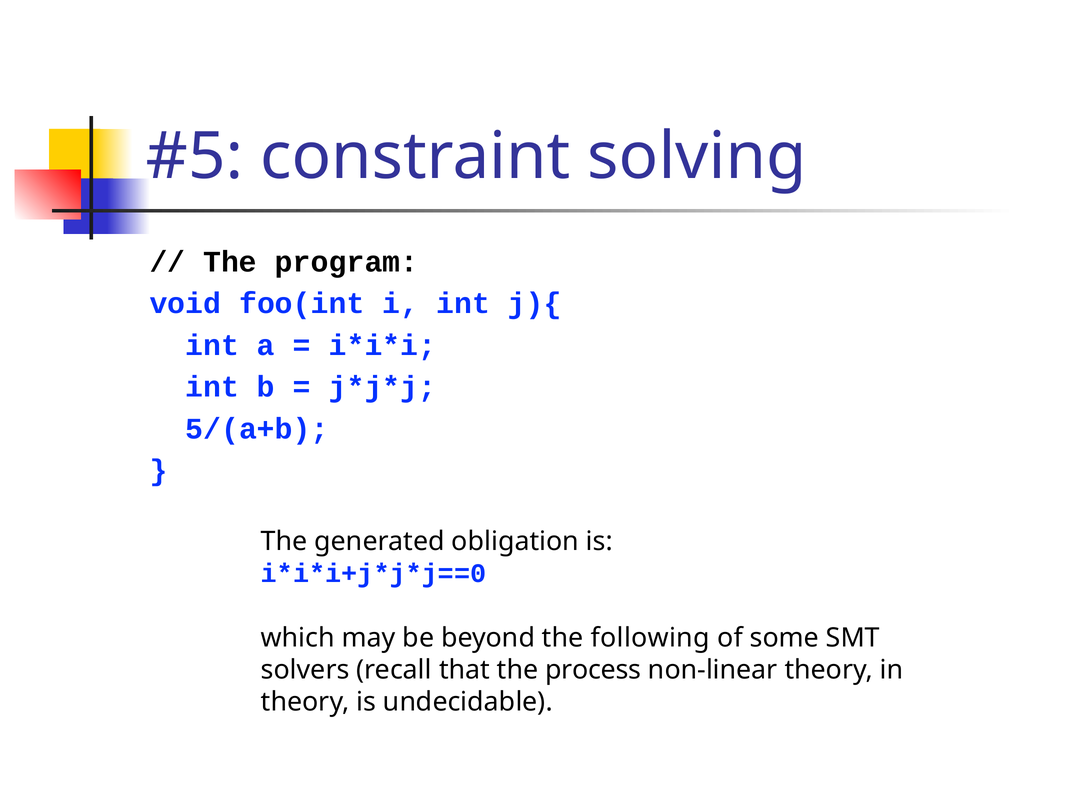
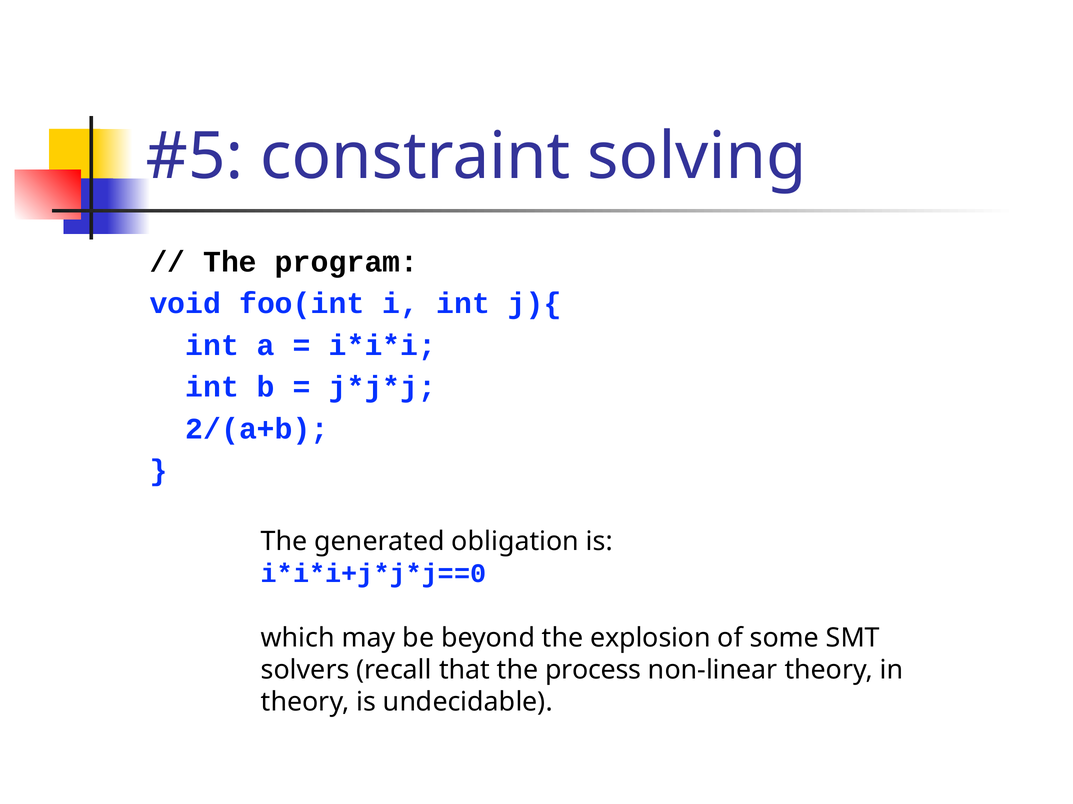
5/(a+b: 5/(a+b -> 2/(a+b (257, 429)
following: following -> explosion (651, 638)
